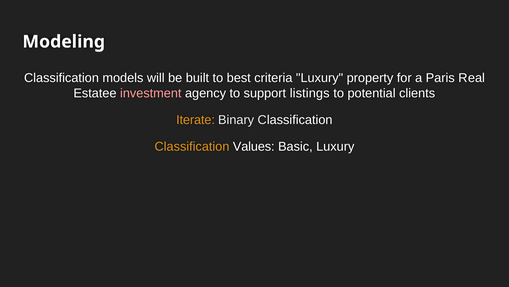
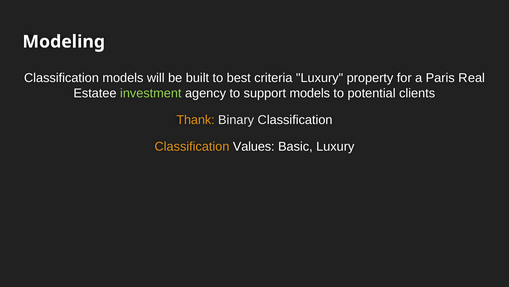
investment colour: pink -> light green (151, 93)
support listings: listings -> models (310, 93)
Iterate: Iterate -> Thank (196, 120)
